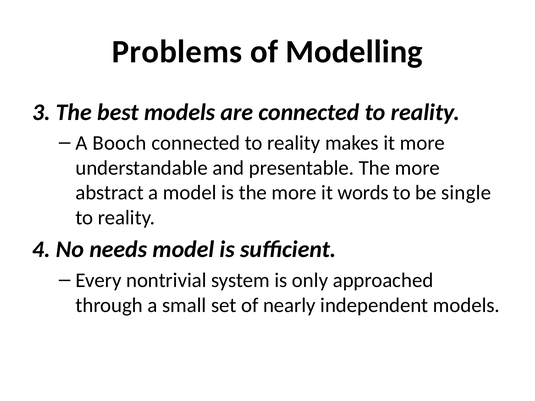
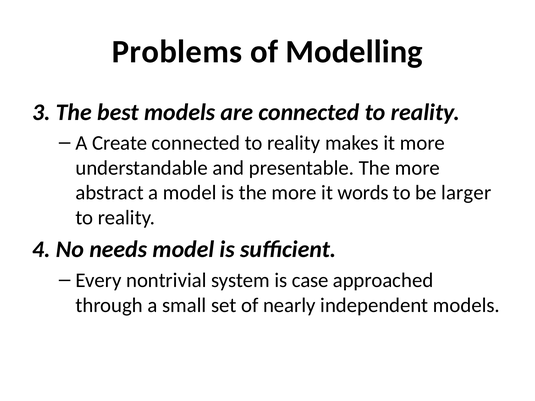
Booch: Booch -> Create (120, 143)
single: single -> larger (466, 193)
only: only -> case (310, 280)
